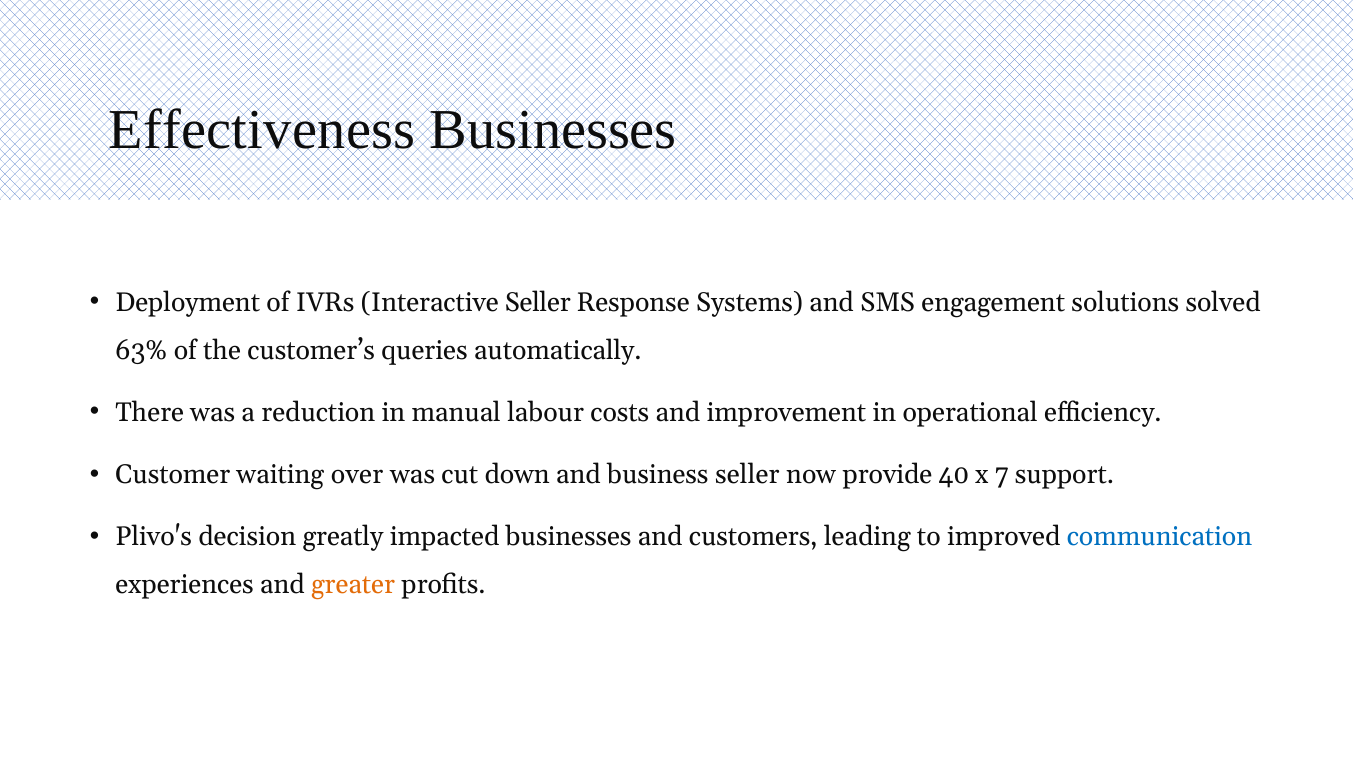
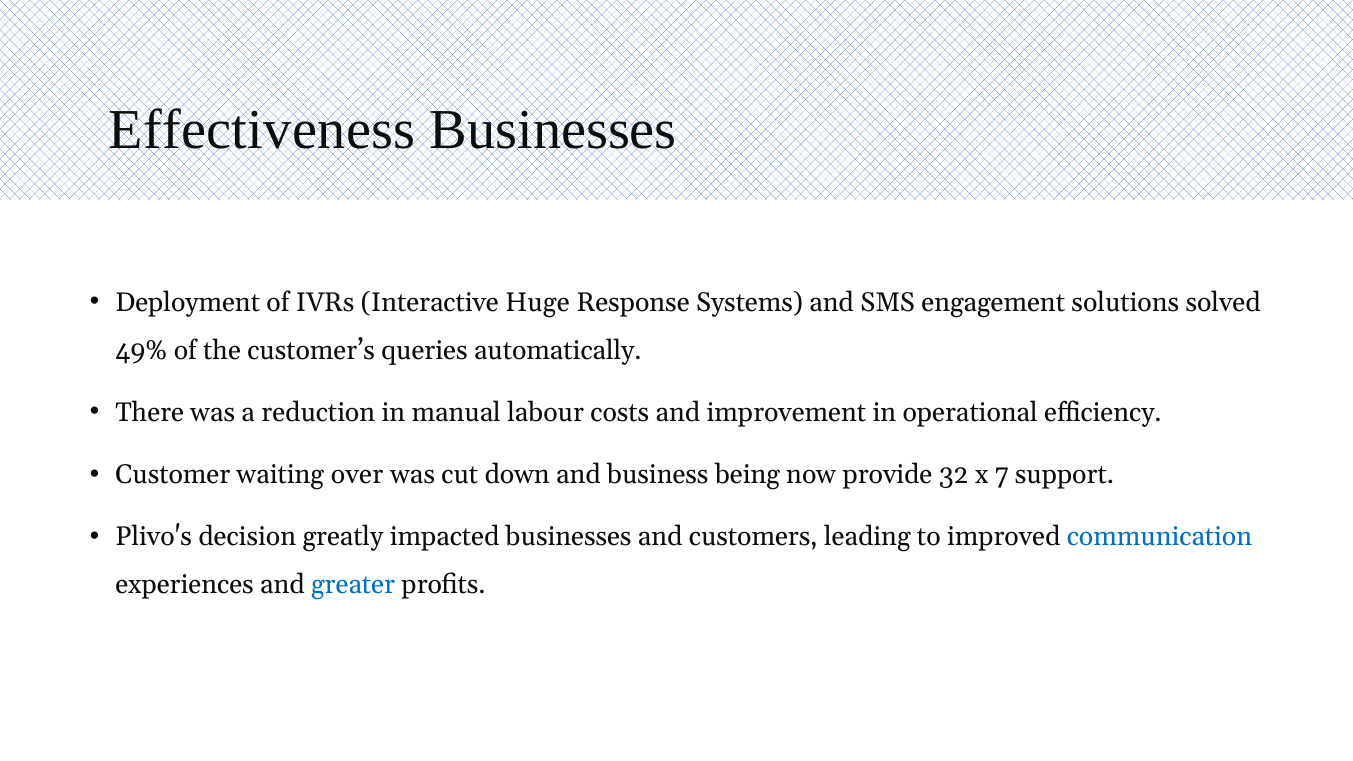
Interactive Seller: Seller -> Huge (538, 302)
63%: 63% -> 49% (141, 350)
business seller: seller -> being (747, 475)
40: 40 -> 32 (954, 475)
greater colour: orange -> blue (353, 585)
